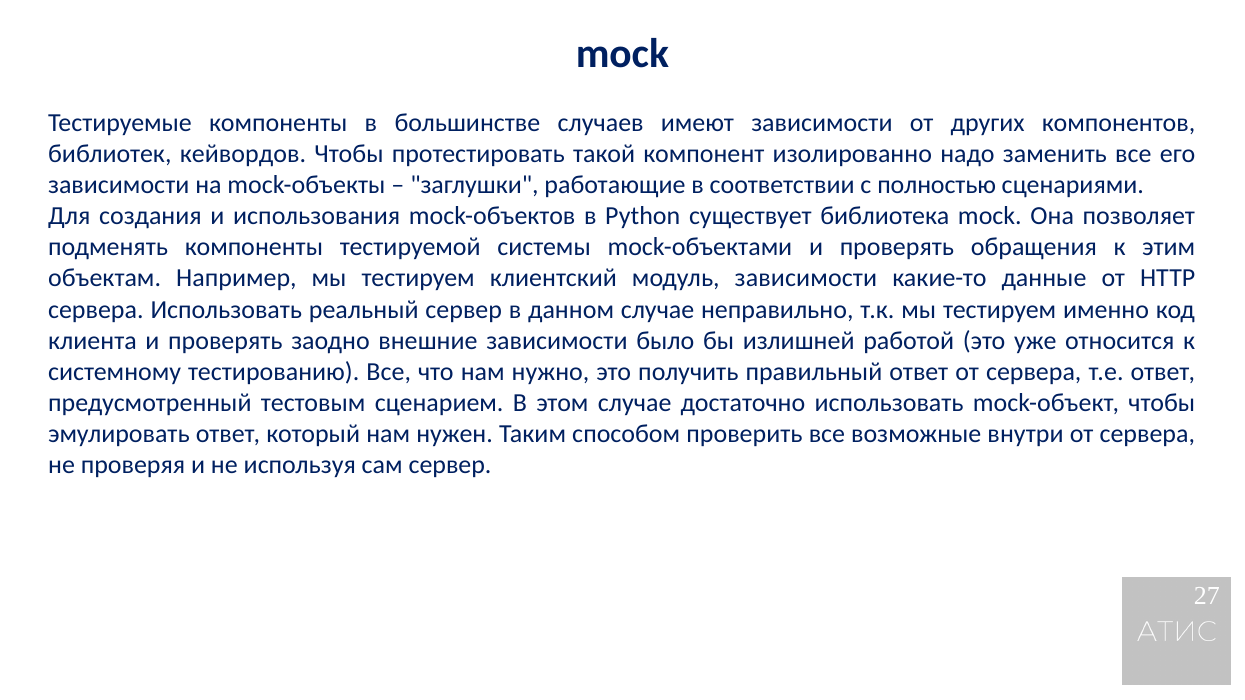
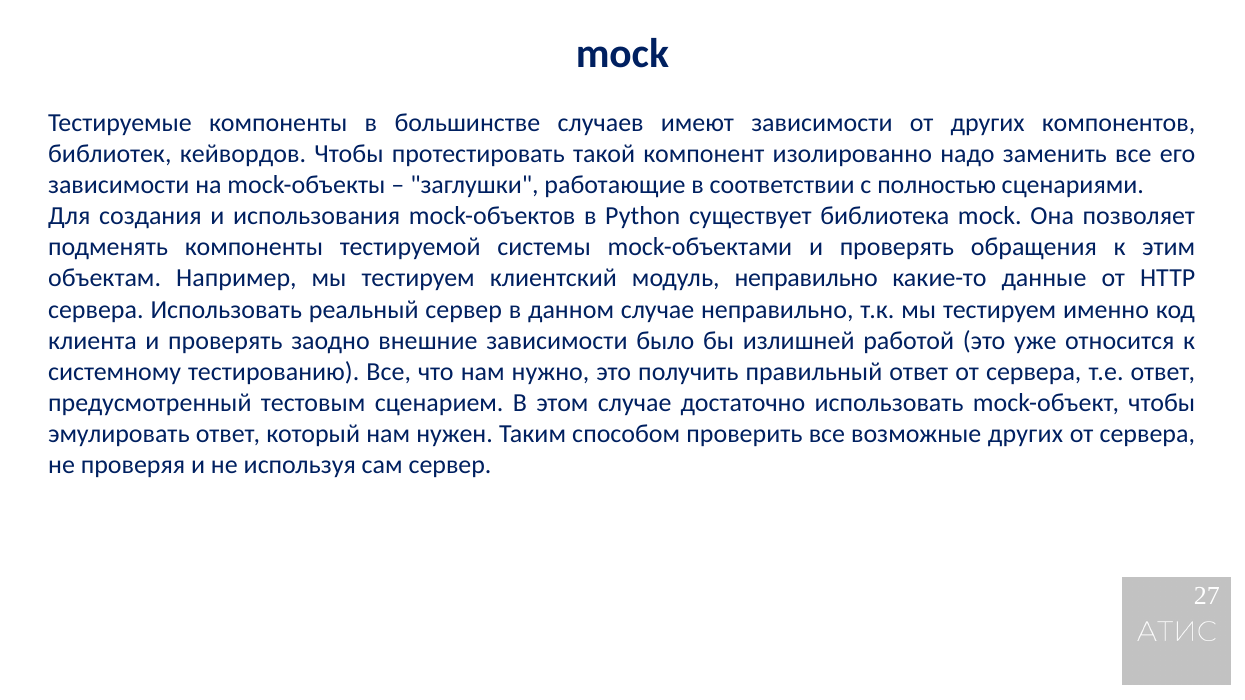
модуль зависимости: зависимости -> неправильно (806, 279)
возможные внутри: внутри -> других (1025, 434)
